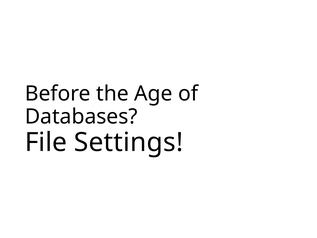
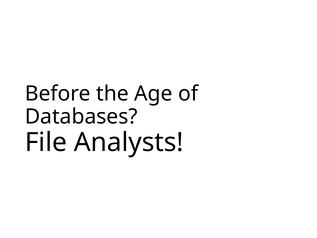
Settings: Settings -> Analysts (129, 142)
